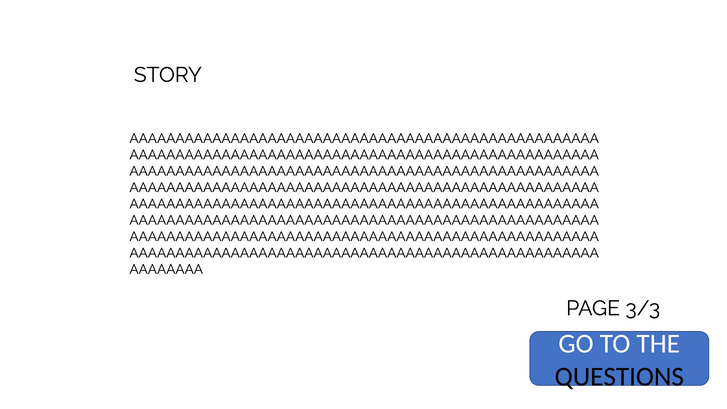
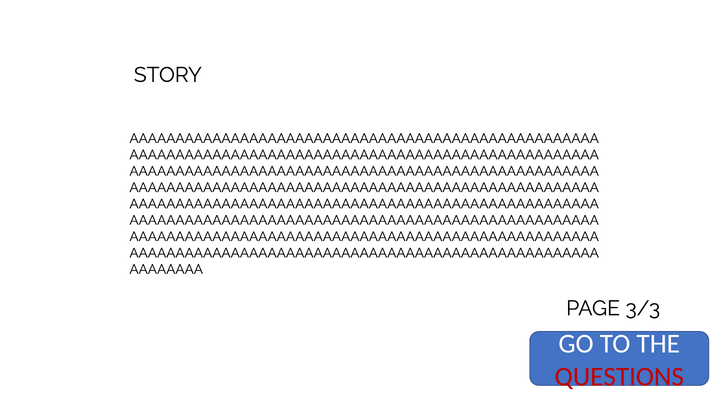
QUESTIONS colour: black -> red (619, 377)
